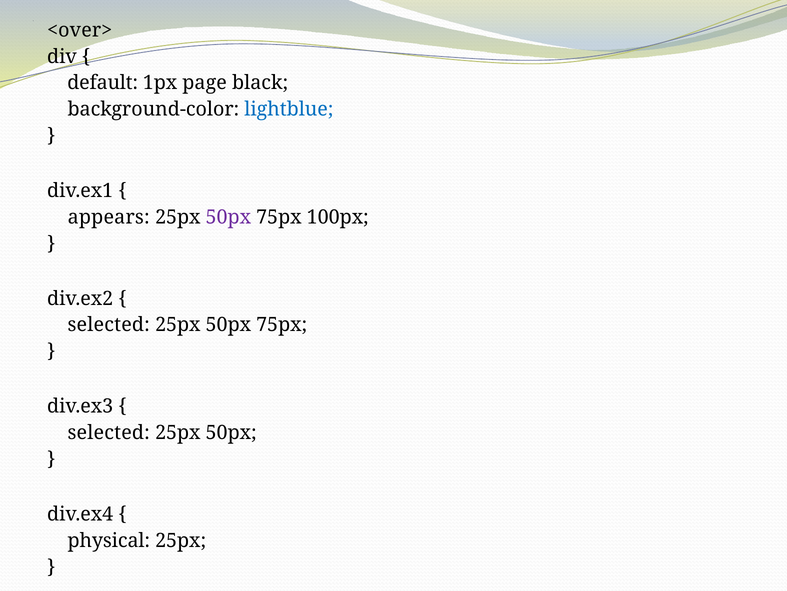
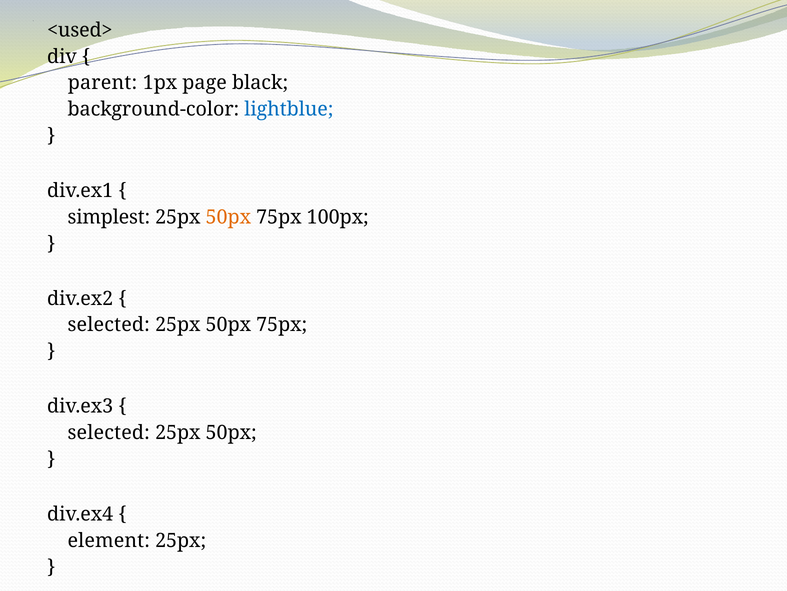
<over>: <over> -> <used> (80, 30)
default: default -> parent (103, 83)
appears: appears -> simplest (109, 217)
50px colour: purple -> orange (228, 217)
physical: physical -> element (109, 540)
